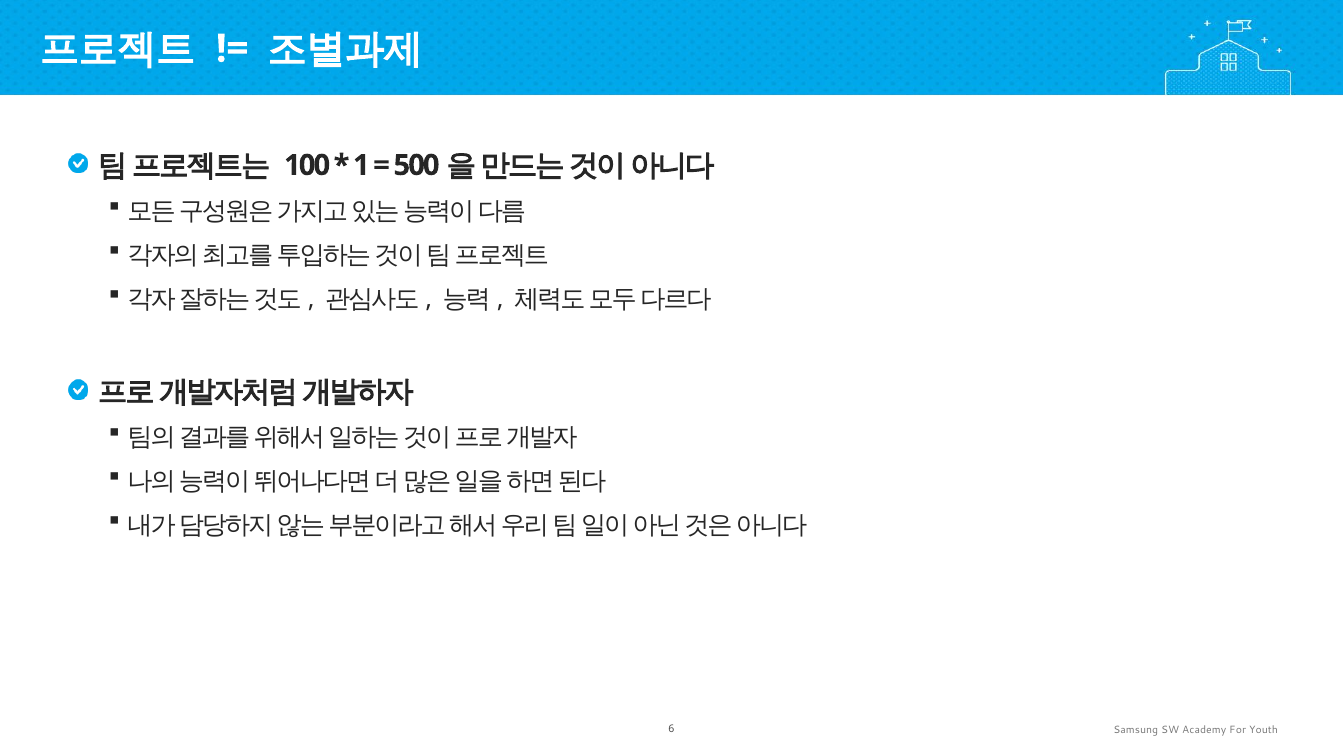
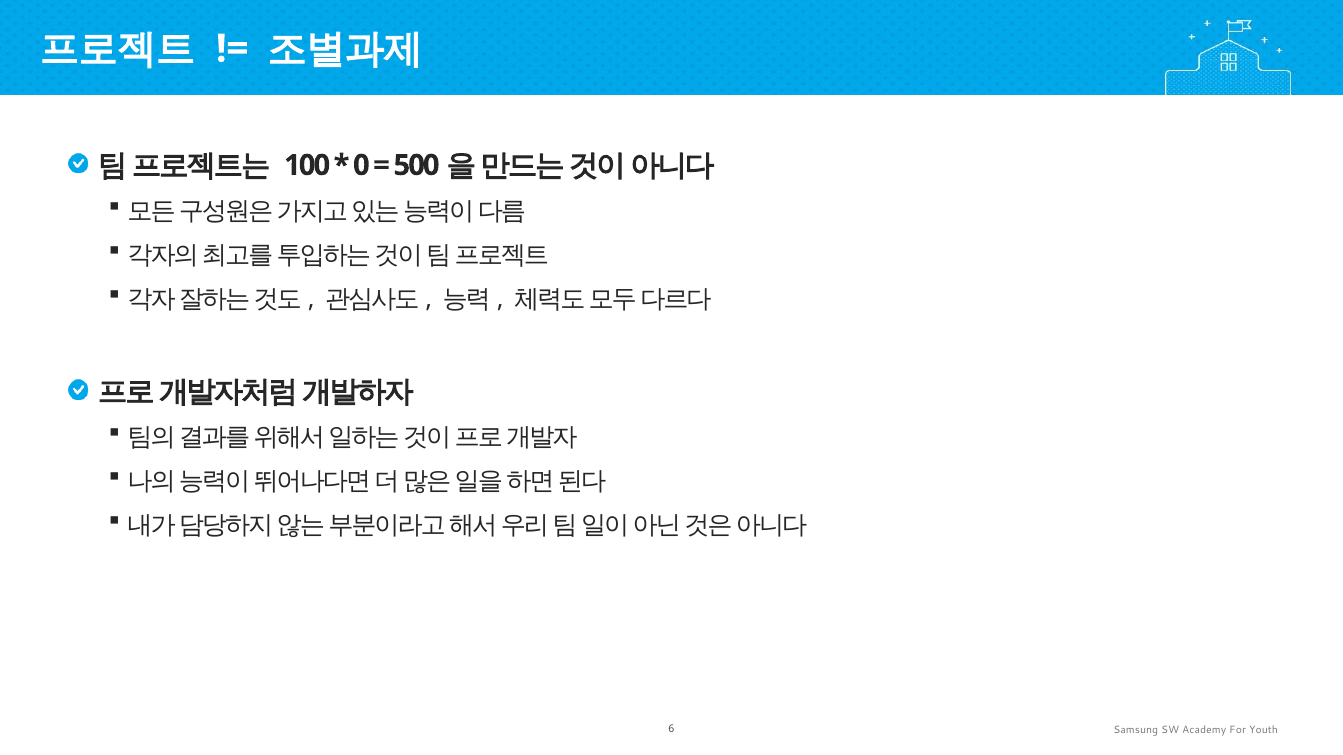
1: 1 -> 0 (361, 165)
